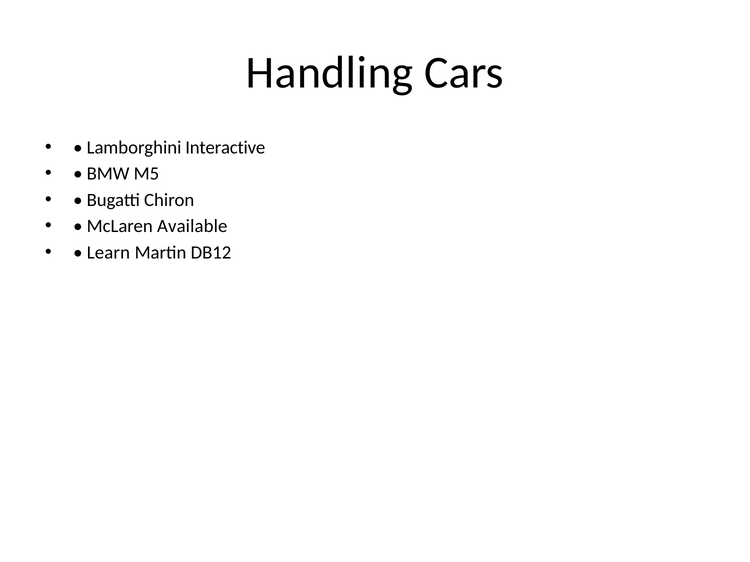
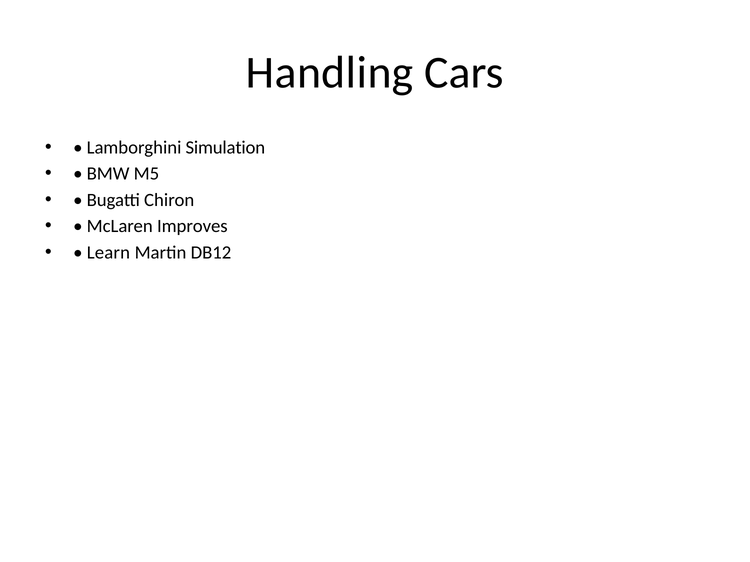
Interactive: Interactive -> Simulation (225, 148)
Available: Available -> Improves (192, 226)
